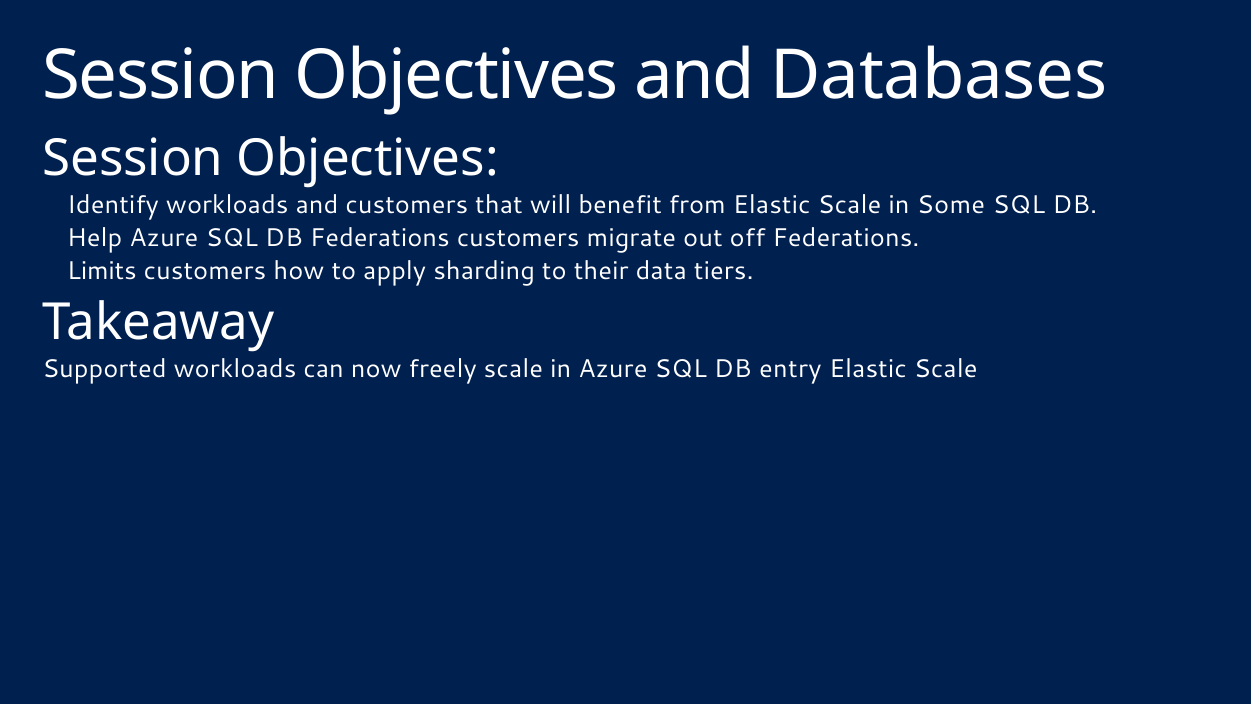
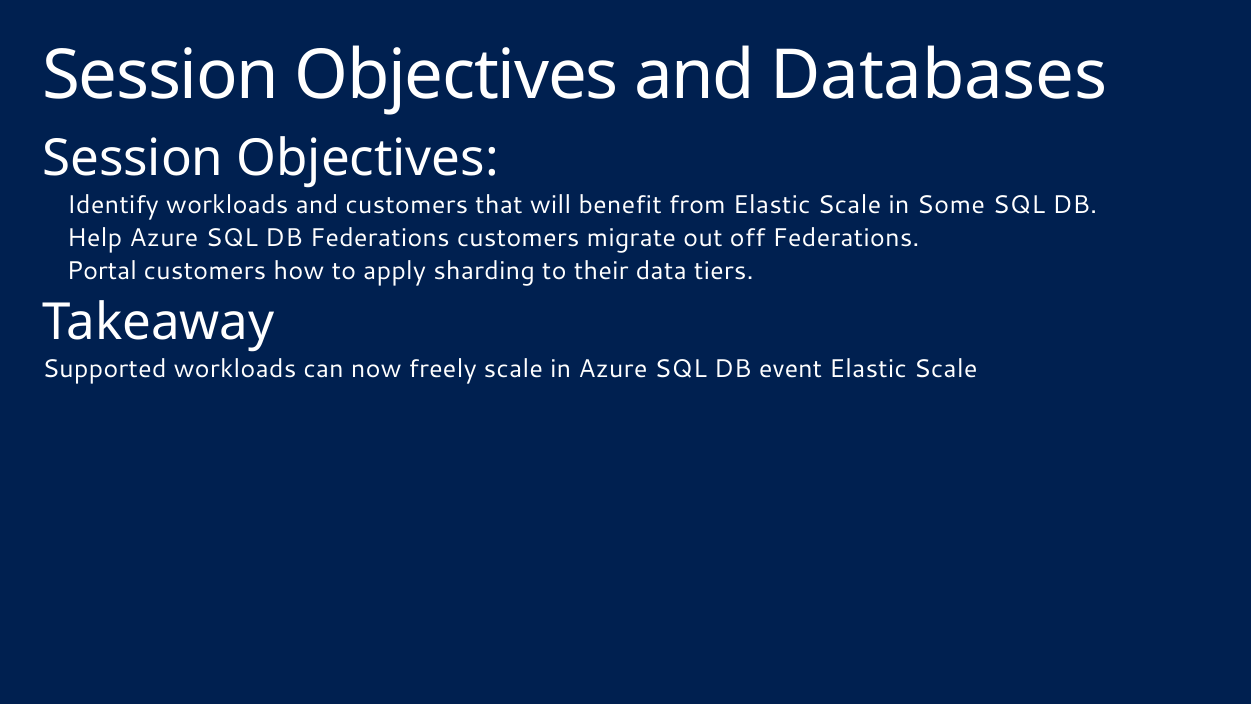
Limits: Limits -> Portal (102, 271)
entry: entry -> event (791, 369)
